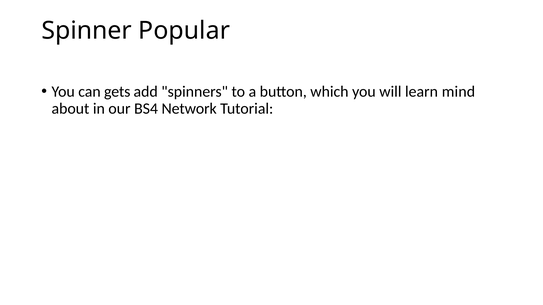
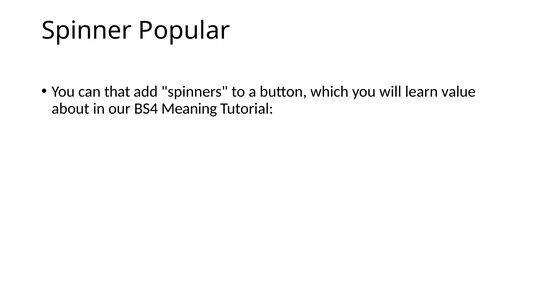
gets: gets -> that (117, 92)
mind: mind -> value (459, 92)
Network: Network -> Meaning (189, 109)
